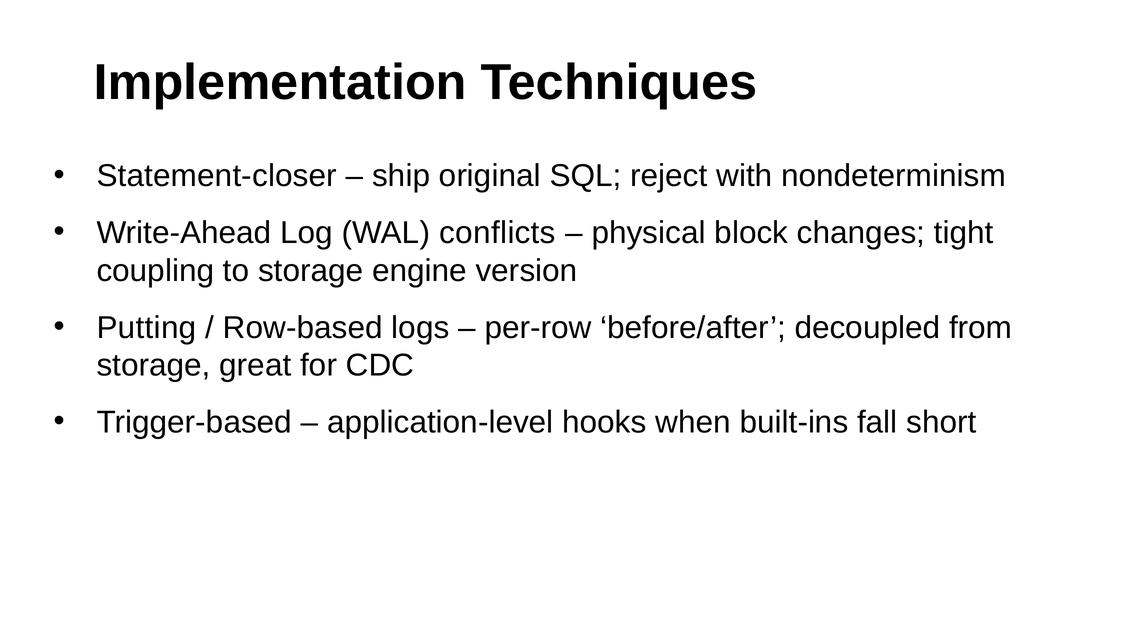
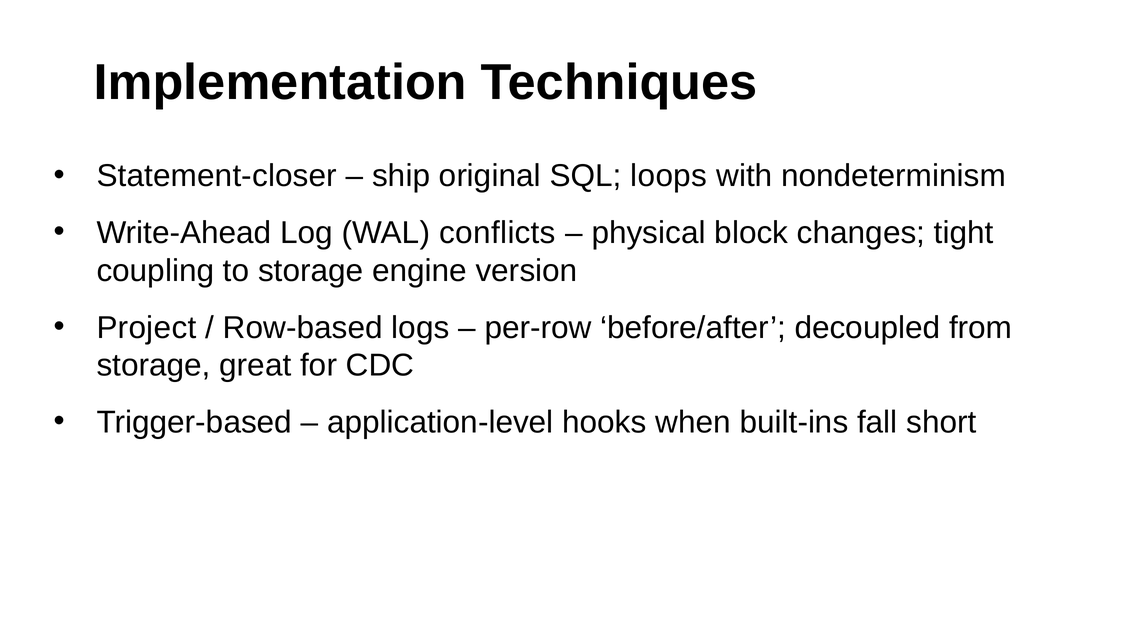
reject: reject -> loops (669, 176)
Putting: Putting -> Project (146, 328)
